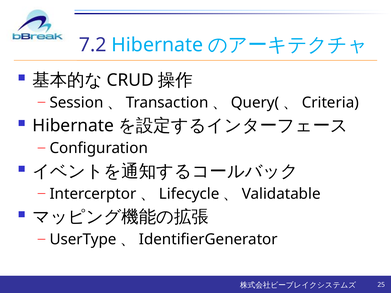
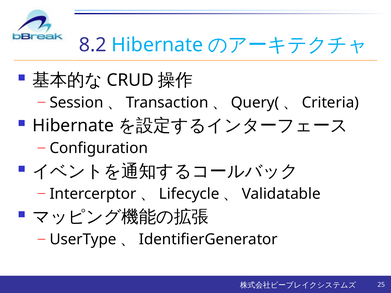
7.2: 7.2 -> 8.2 (93, 45)
